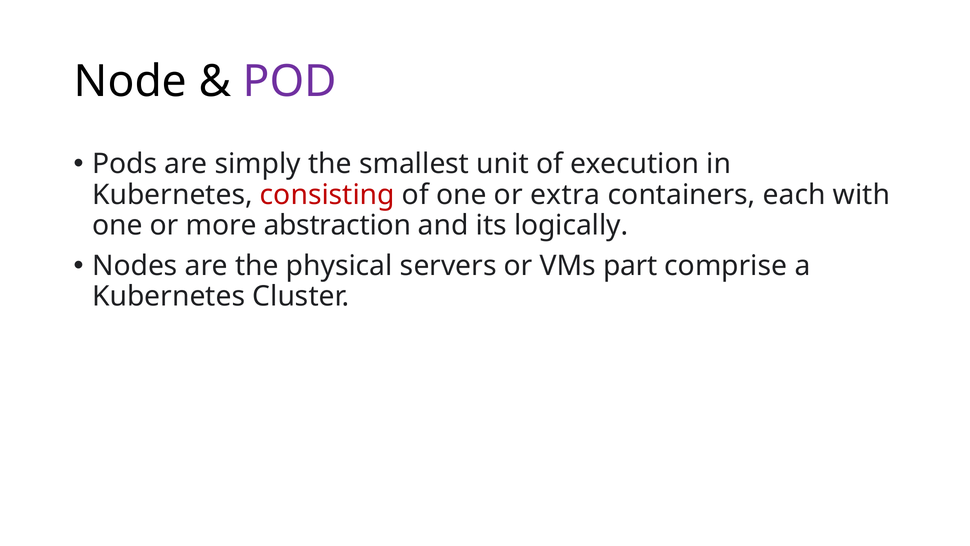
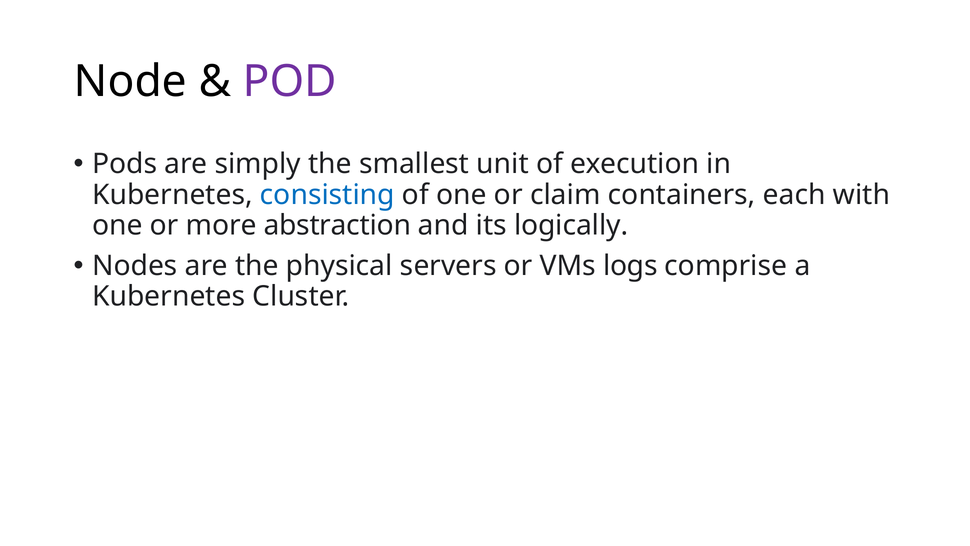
consisting colour: red -> blue (327, 195)
extra: extra -> claim (565, 195)
part: part -> logs (630, 266)
